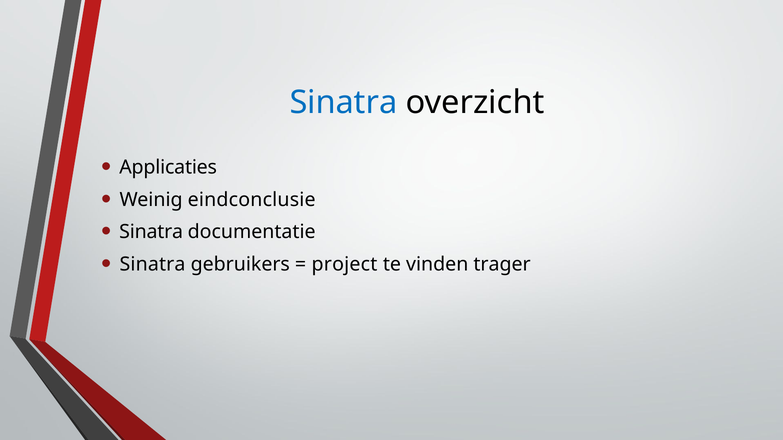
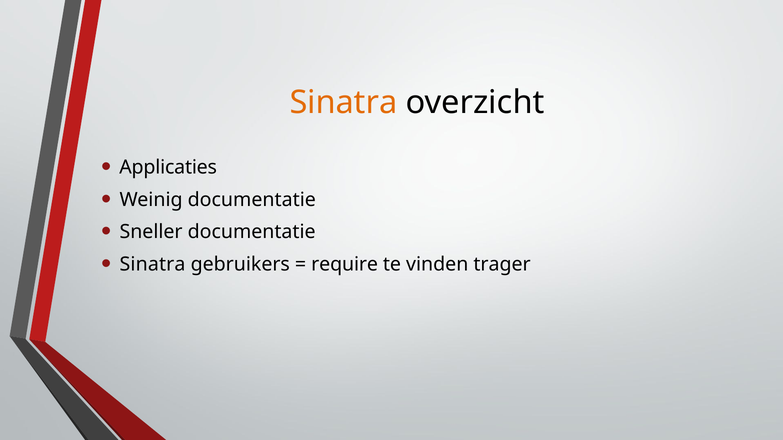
Sinatra colour: blue -> orange (343, 103)
Weinig eindconclusie: eindconclusie -> documentatie (252, 200)
Sinatra: Sinatra -> Sneller (151, 232)
project: project -> require (345, 265)
